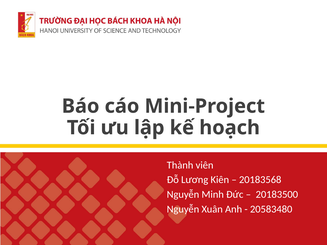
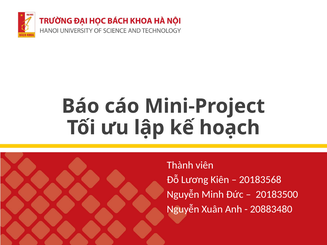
20583480: 20583480 -> 20883480 (271, 209)
